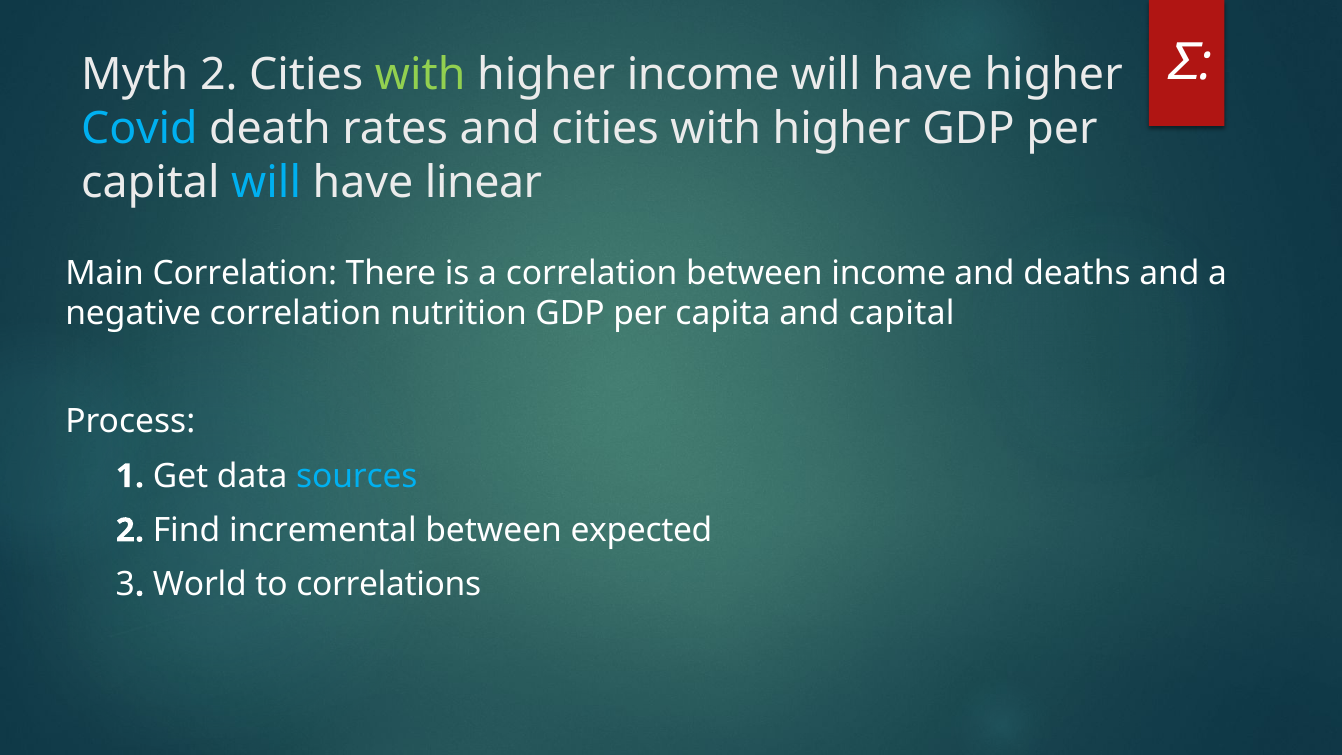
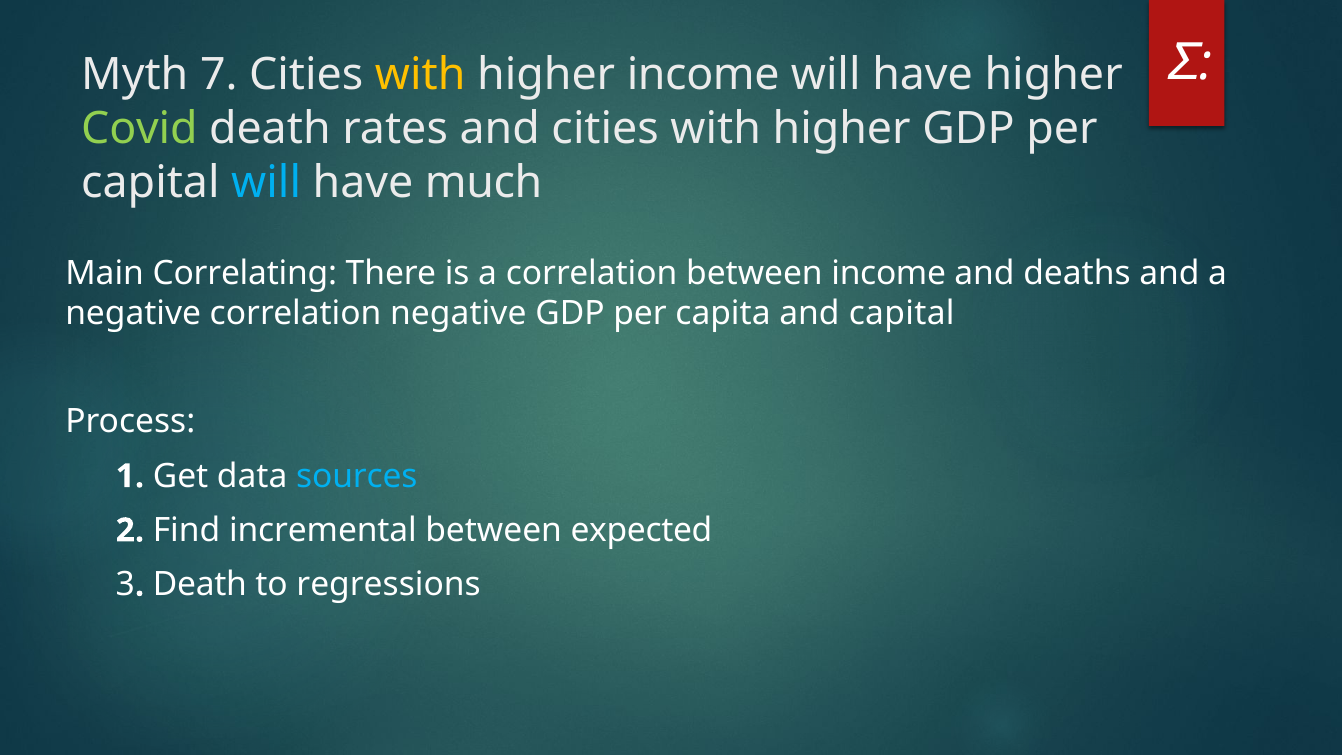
Myth 2: 2 -> 7 (219, 75)
with colour: light green -> yellow (420, 75)
Covid colour: light blue -> light green (139, 129)
linear: linear -> much (484, 182)
Main Correlation: Correlation -> Correlating (245, 273)
correlation nutrition: nutrition -> negative (458, 313)
World: World -> Death (200, 585)
correlations: correlations -> regressions (389, 585)
